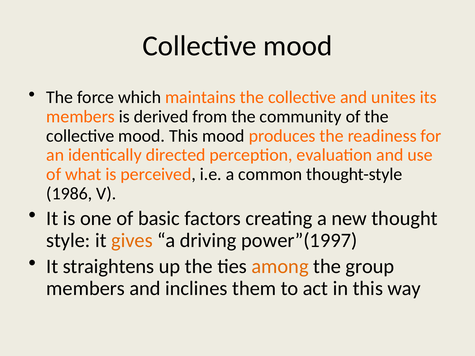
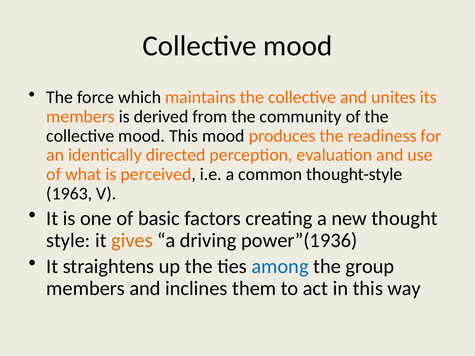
1986: 1986 -> 1963 (69, 194)
power”(1997: power”(1997 -> power”(1936 (299, 241)
among colour: orange -> blue (280, 267)
